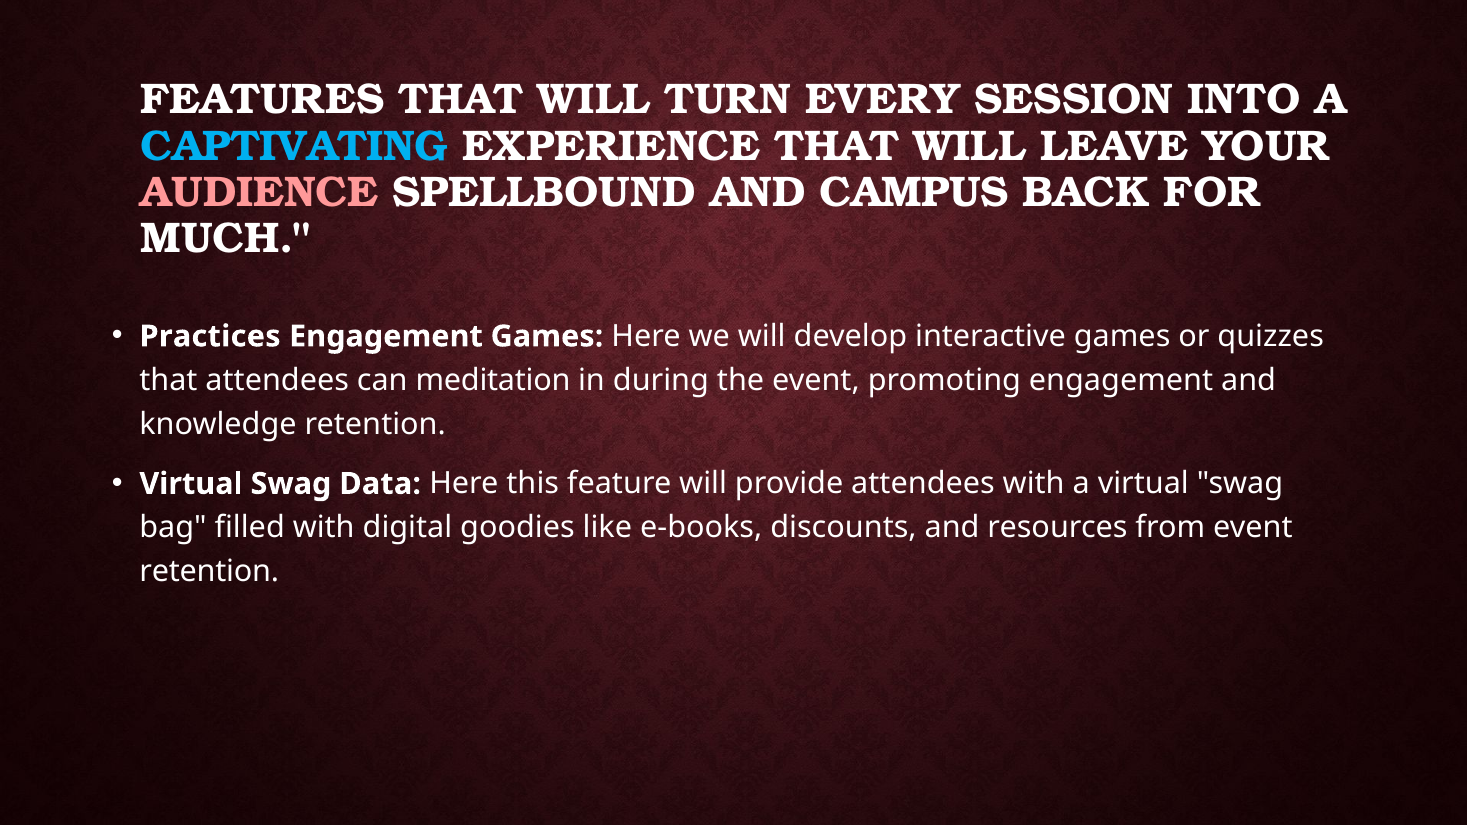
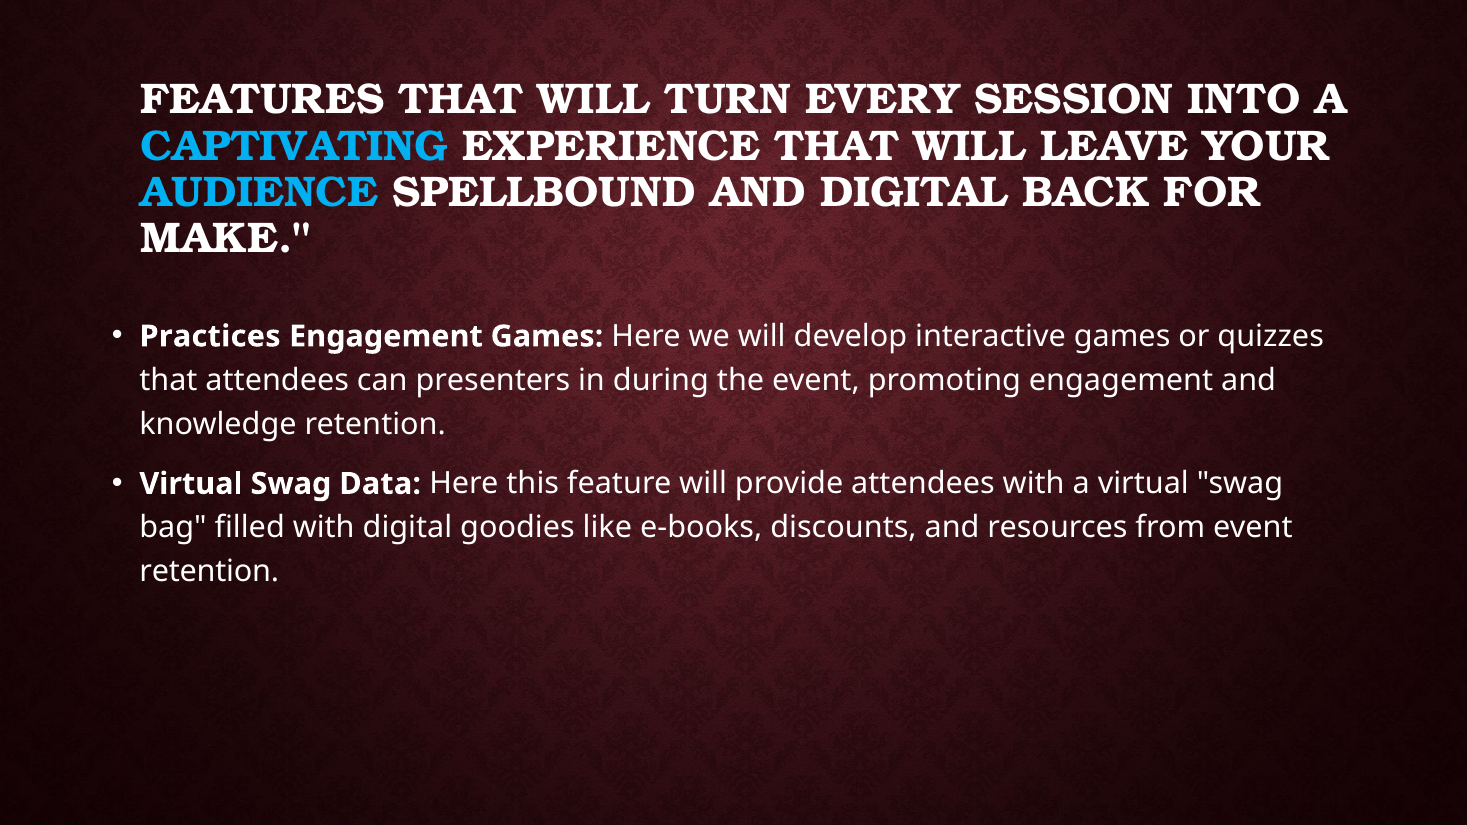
AUDIENCE colour: pink -> light blue (259, 192)
AND CAMPUS: CAMPUS -> DIGITAL (914, 192)
MUCH: MUCH -> MAKE (226, 238)
meditation: meditation -> presenters (493, 380)
